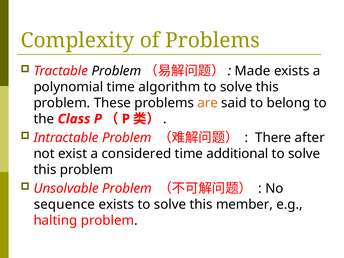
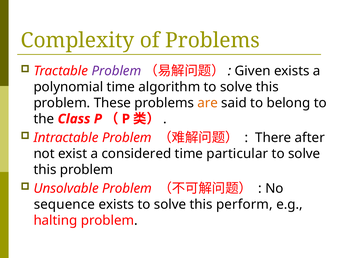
Problem colour: black -> purple (116, 71)
Made: Made -> Given (253, 71)
additional: additional -> particular (237, 154)
member: member -> perform (244, 204)
